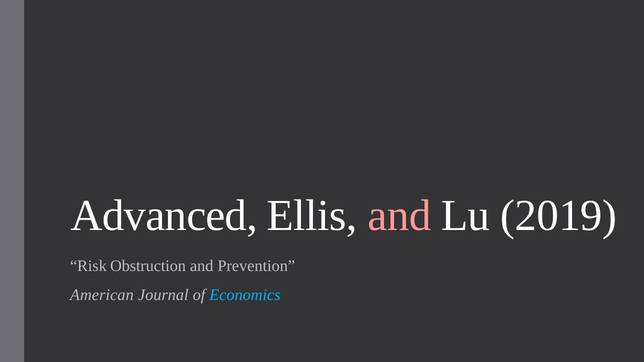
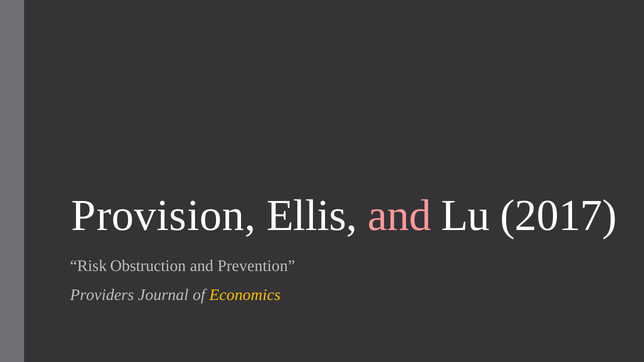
Advanced: Advanced -> Provision (164, 216)
2019: 2019 -> 2017 (559, 216)
American: American -> Providers (102, 295)
Economics colour: light blue -> yellow (245, 295)
